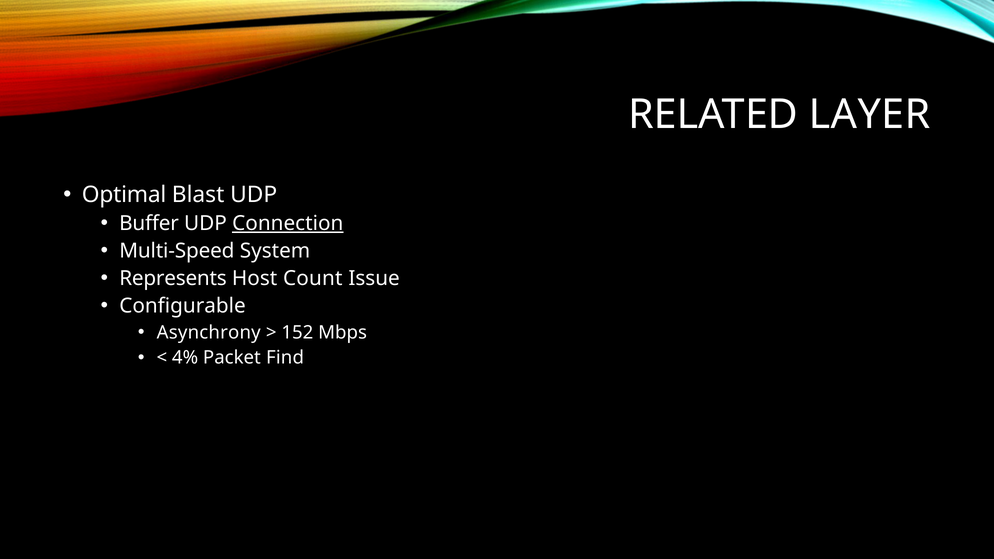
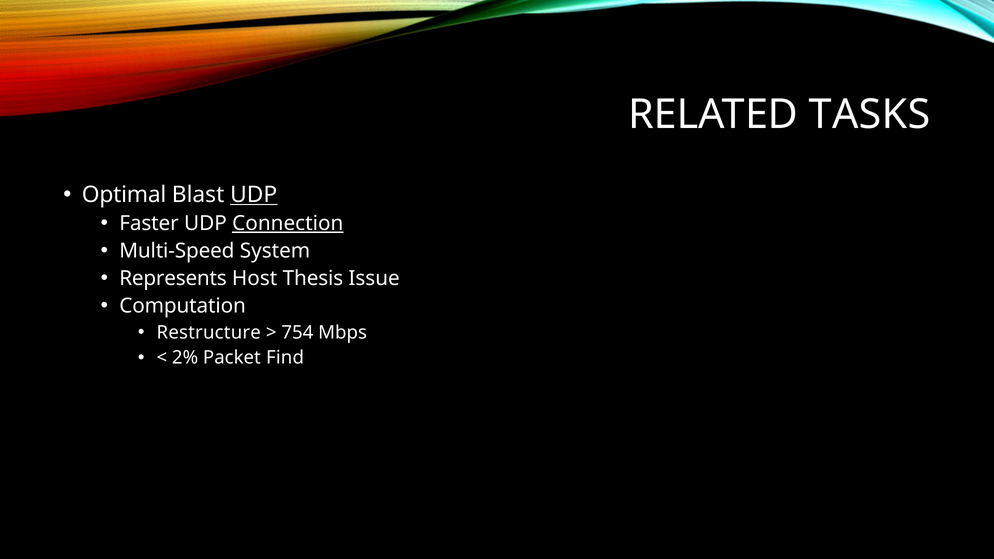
LAYER: LAYER -> TASKS (870, 115)
UDP underline: none -> present (254, 195)
Buffer: Buffer -> Faster (149, 223)
Count: Count -> Thesis (313, 279)
Configurable: Configurable -> Computation (183, 306)
Asynchrony: Asynchrony -> Restructure (209, 332)
152: 152 -> 754 (297, 332)
4%: 4% -> 2% (185, 358)
